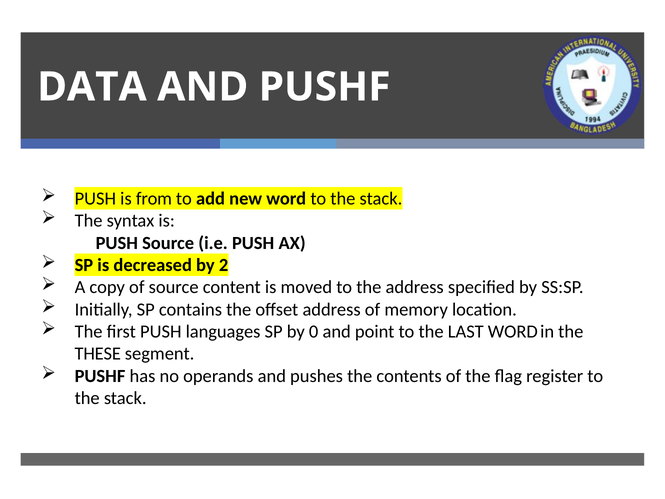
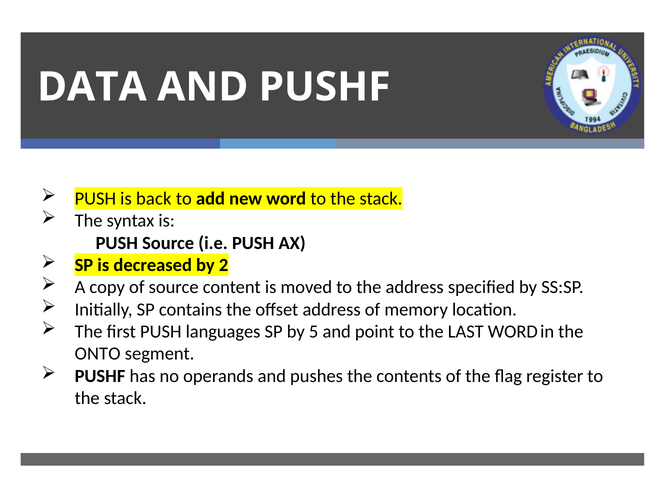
from: from -> back (154, 198)
0: 0 -> 5 (314, 332)
THESE: THESE -> ONTO (98, 354)
